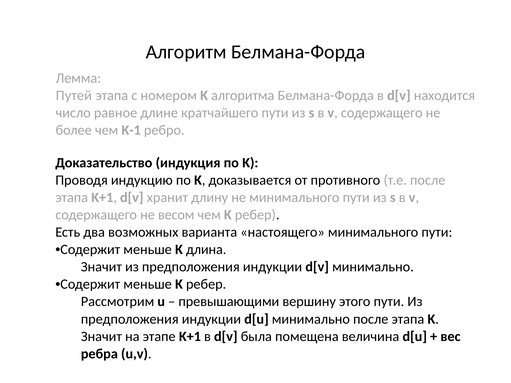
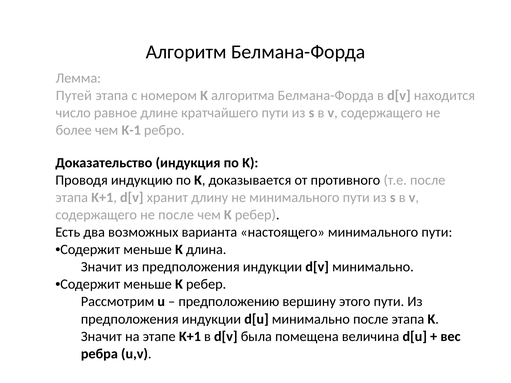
не весом: весом -> после (176, 215)
превышающими: превышающими -> предположению (229, 302)
